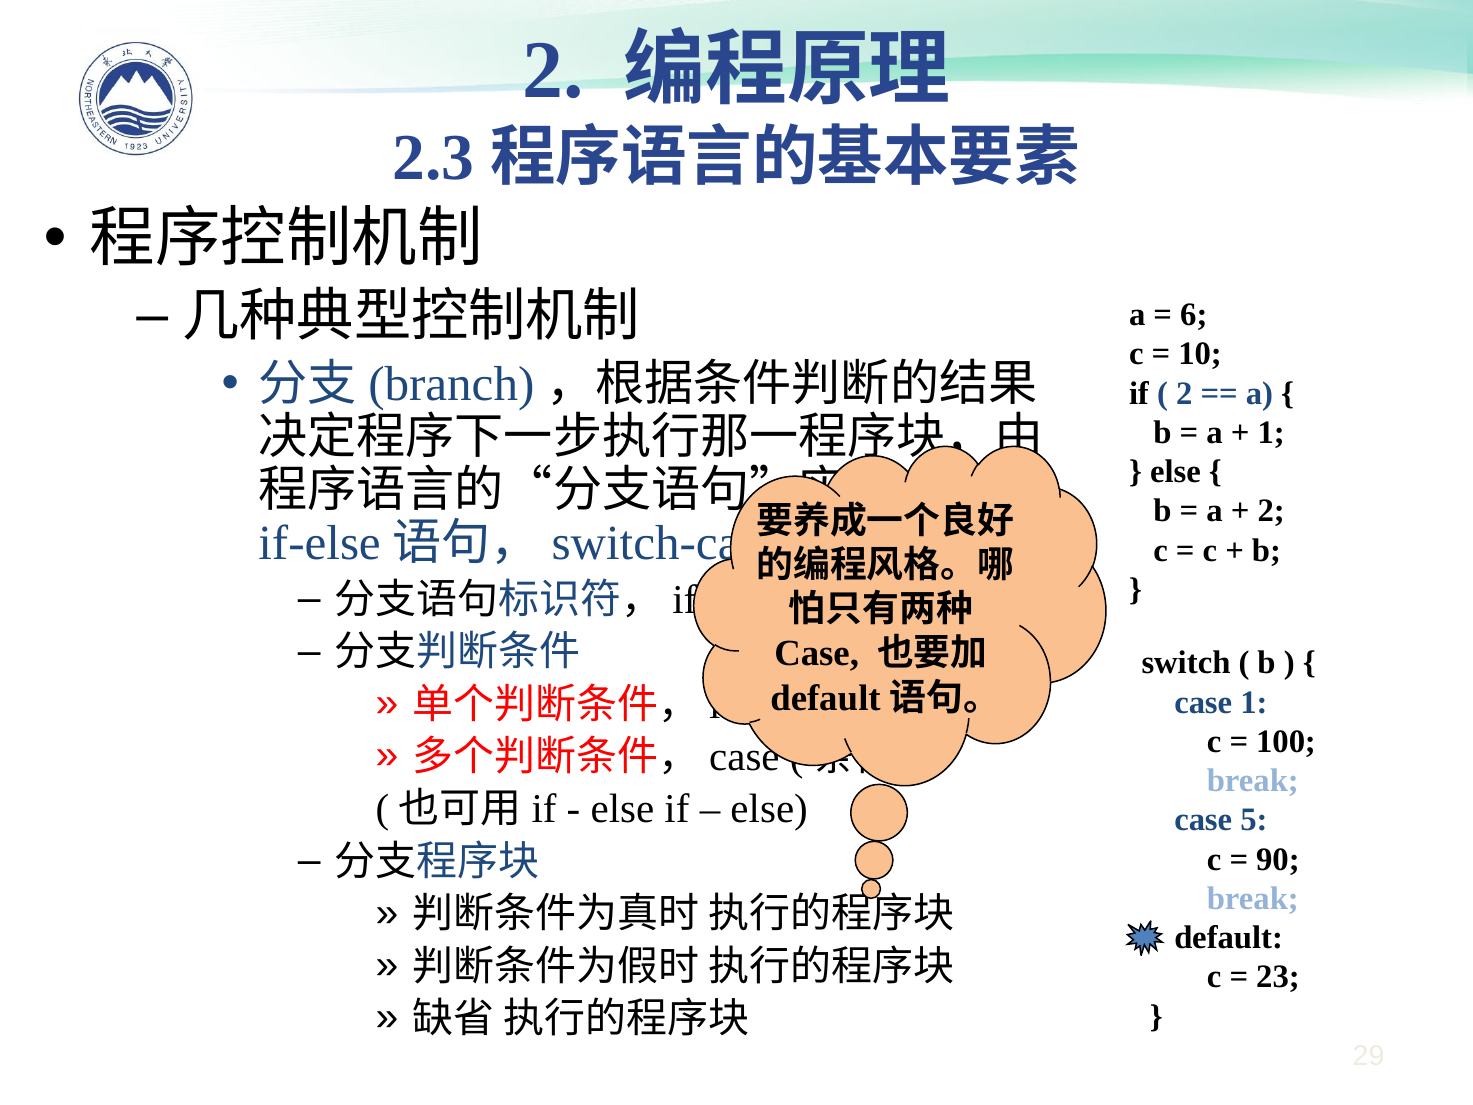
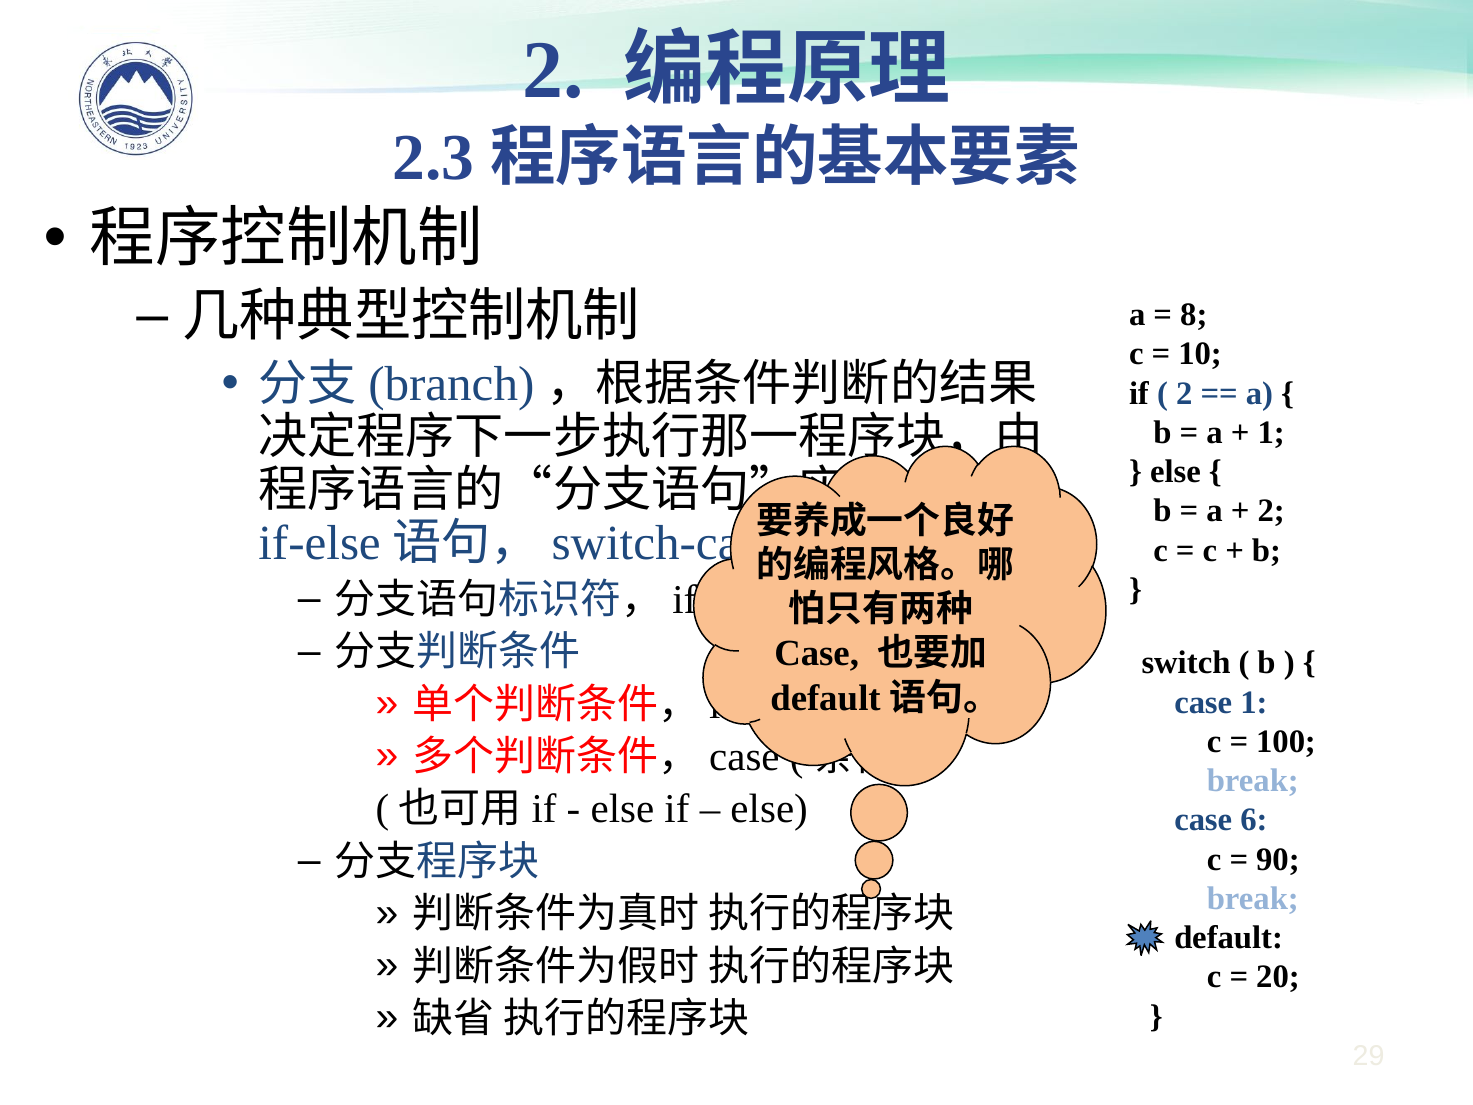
6: 6 -> 8 (1194, 315)
5: 5 -> 6 (1254, 820)
23: 23 -> 20 (1278, 977)
